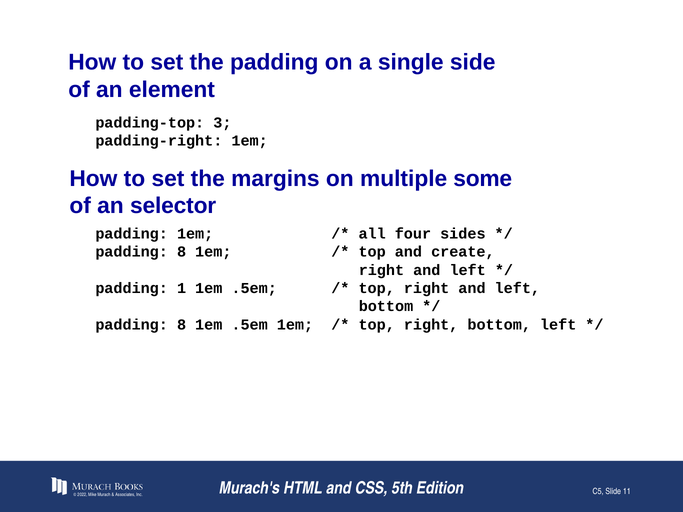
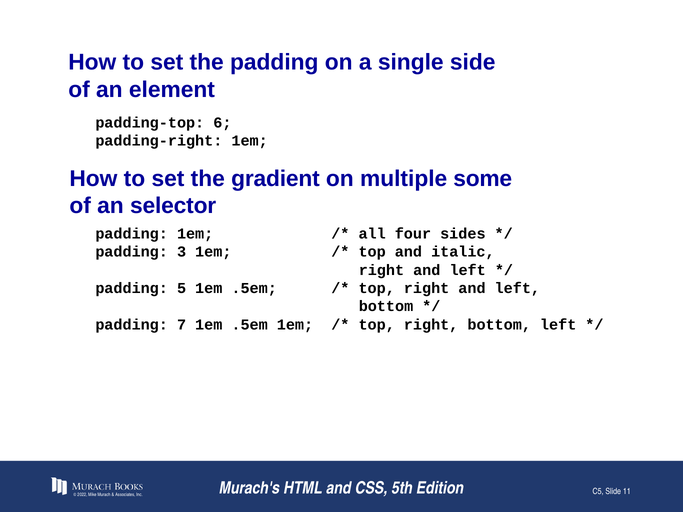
3: 3 -> 6 (222, 123)
margins: margins -> gradient (275, 179)
8: 8 -> 3 (182, 252)
create: create -> italic (463, 252)
1: 1 -> 5 (182, 288)
8: 8 -> 7 (182, 325)
